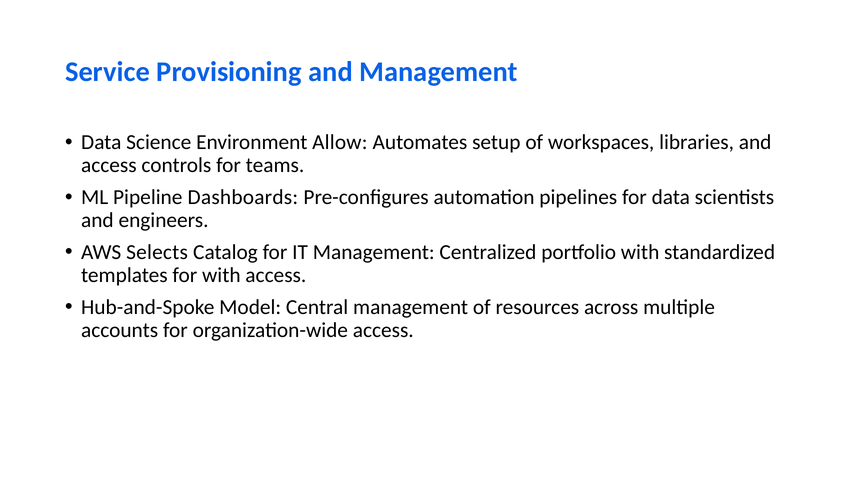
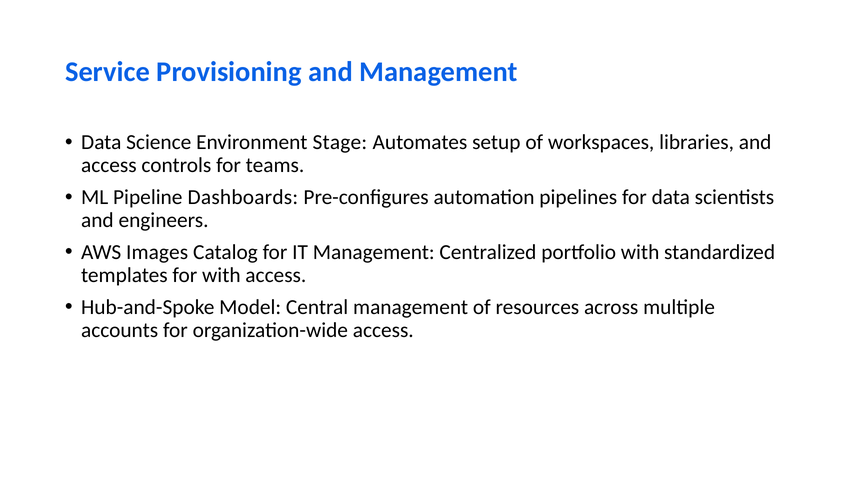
Allow: Allow -> Stage (340, 142)
Selects: Selects -> Images (157, 252)
